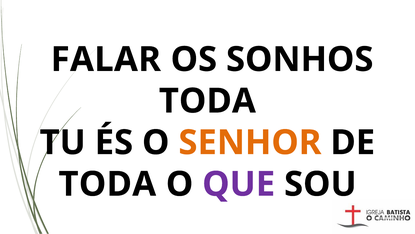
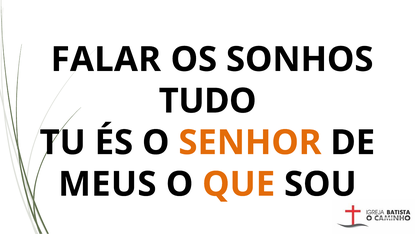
TODA: TODA -> TUDO (208, 101)
TODA: TODA -> MEUS (107, 184)
QUE colour: purple -> orange (239, 184)
